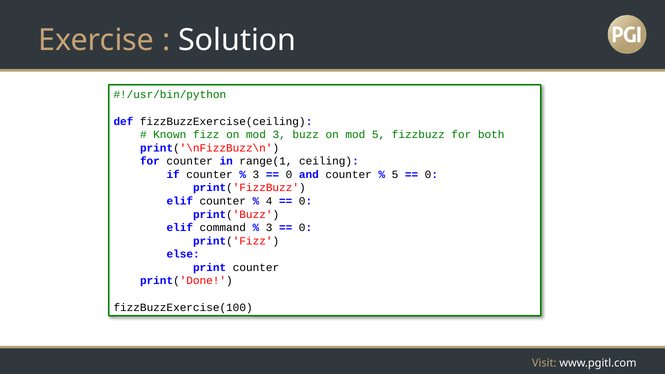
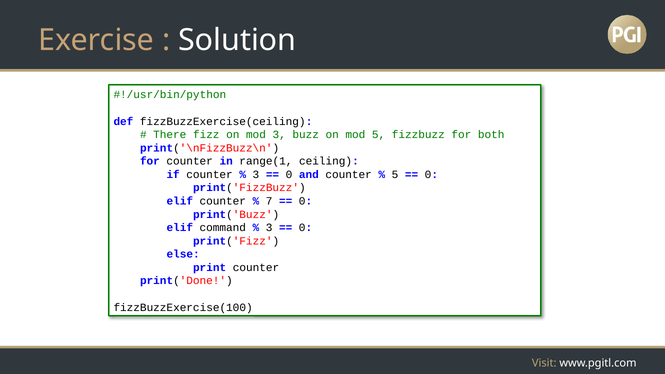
Known: Known -> There (170, 135)
4: 4 -> 7 (269, 201)
